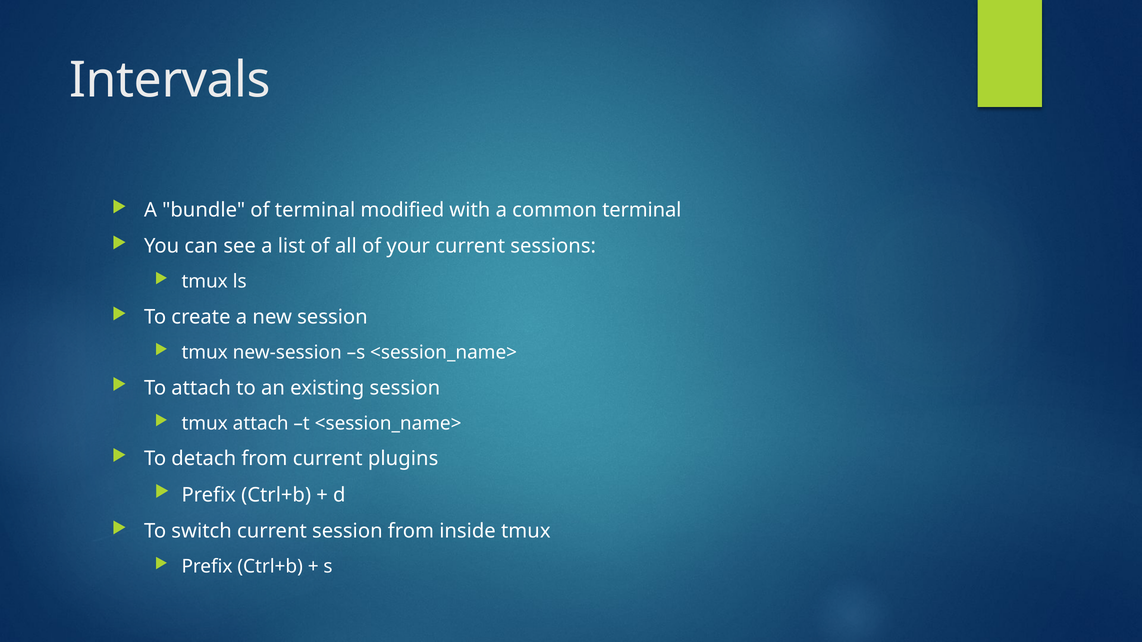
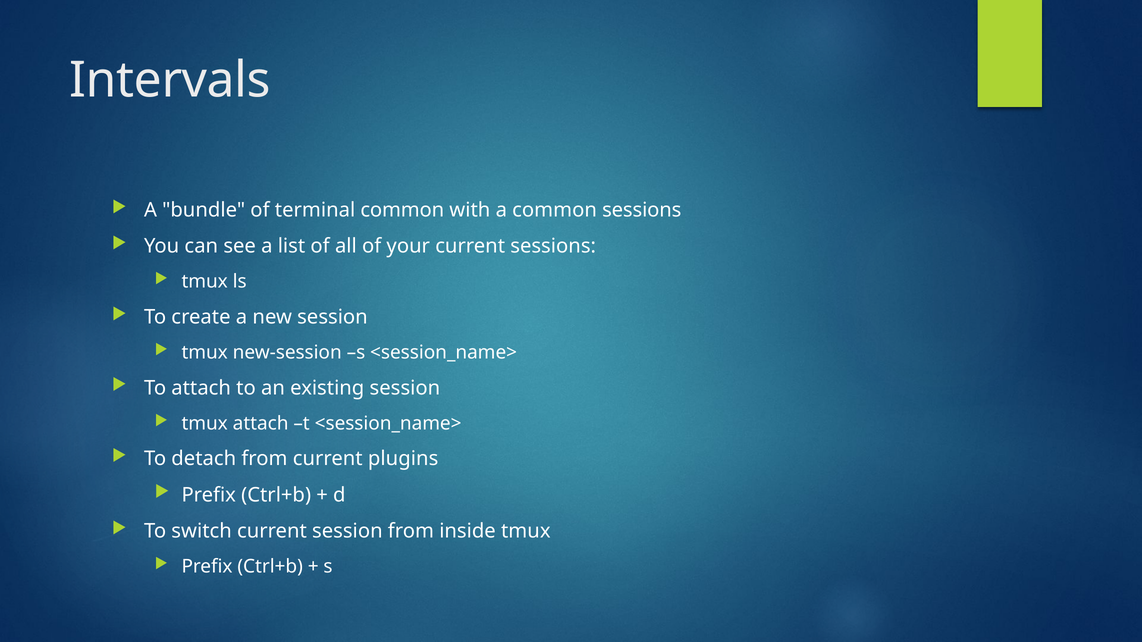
terminal modified: modified -> common (402, 210)
common terminal: terminal -> sessions (642, 210)
